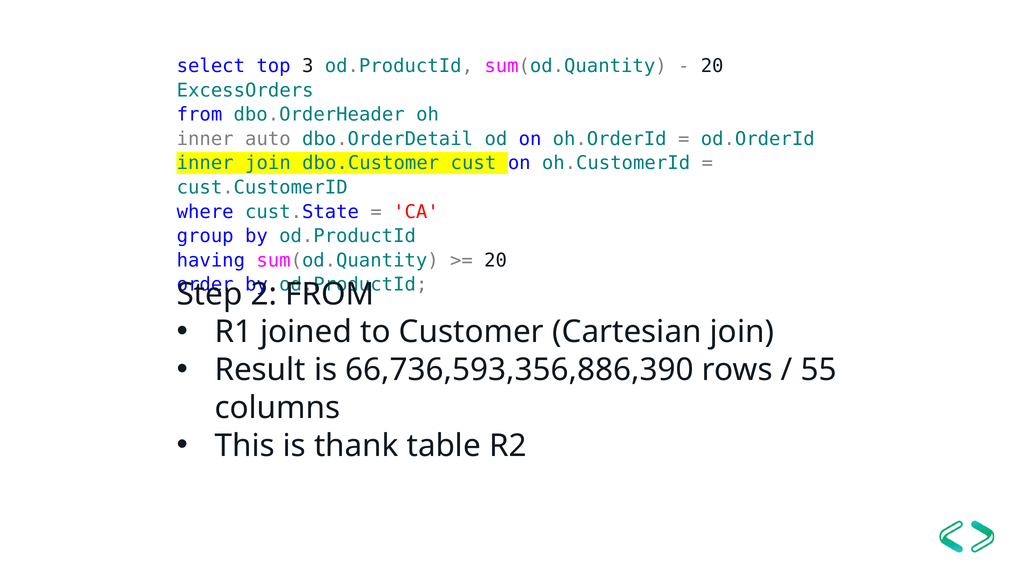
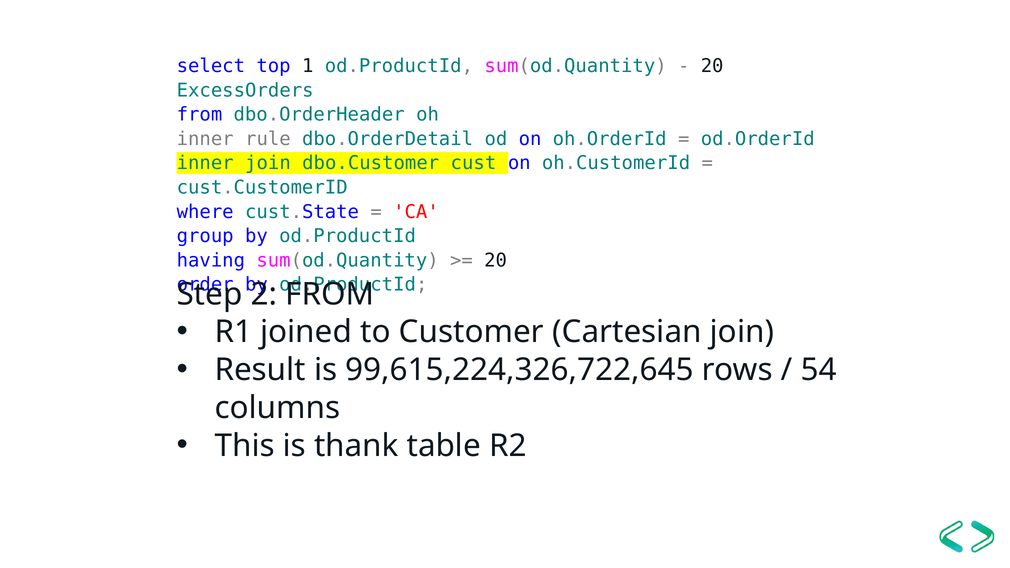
3: 3 -> 1 (308, 66)
auto: auto -> rule (268, 139)
66,736,593,356,886,390: 66,736,593,356,886,390 -> 99,615,224,326,722,645 (520, 370)
55: 55 -> 54 (819, 370)
